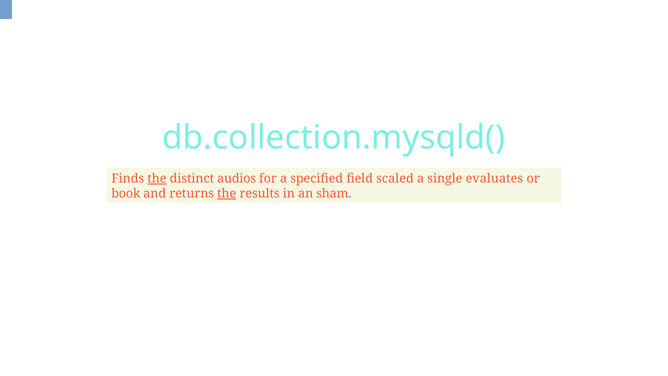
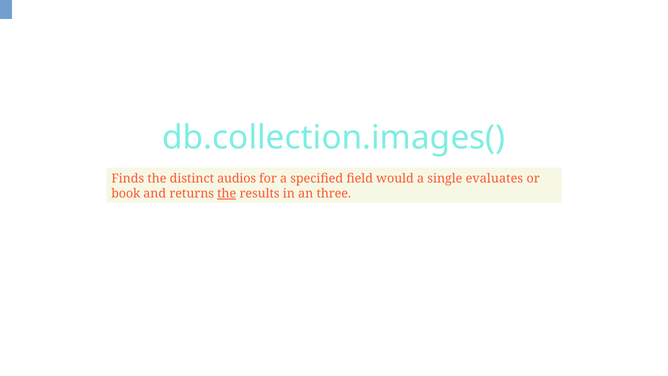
db.collection.mysqld(: db.collection.mysqld( -> db.collection.images( (334, 138)
the underline: present -> none (157, 178)
scaled: scaled -> would (395, 178)
sham: sham -> three (334, 194)
